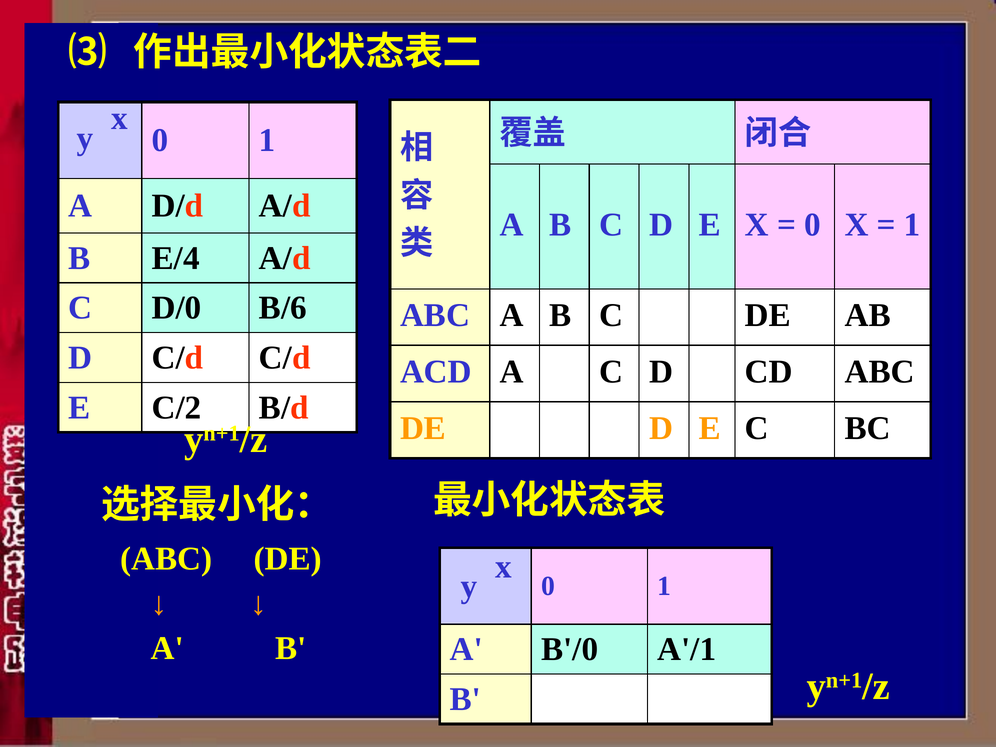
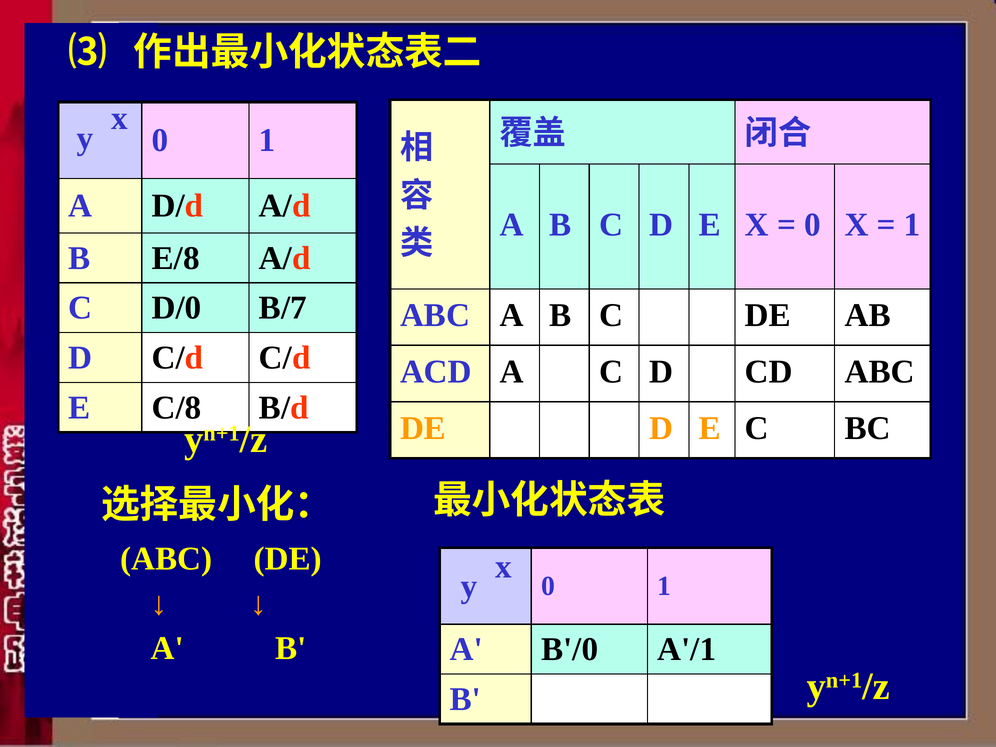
E/4: E/4 -> E/8 (176, 258)
B/6: B/6 -> B/7 (283, 308)
C/2: C/2 -> C/8 (177, 408)
